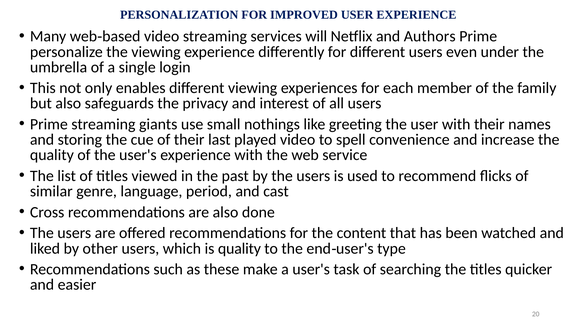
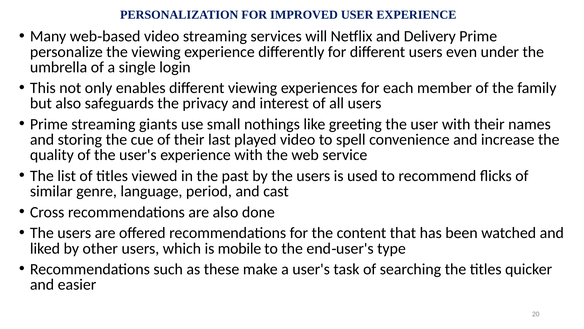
Authors: Authors -> Delivery (430, 36)
is quality: quality -> mobile (239, 248)
